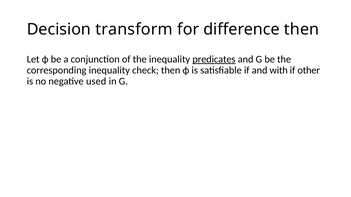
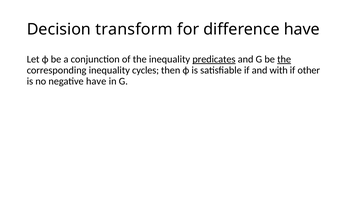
difference then: then -> have (302, 29)
the underline: none -> present (284, 59)
check: check -> cycles (146, 70)
negative used: used -> have (96, 81)
